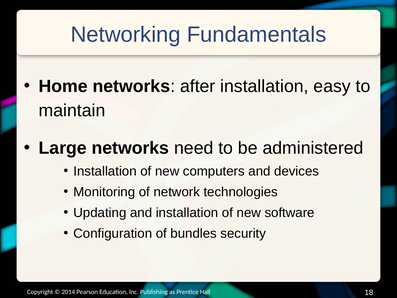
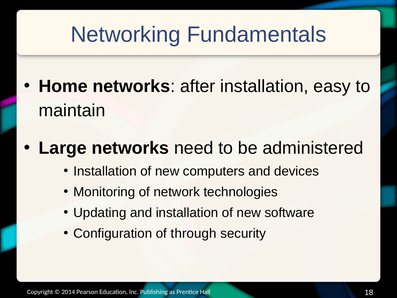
bundles: bundles -> through (194, 233)
